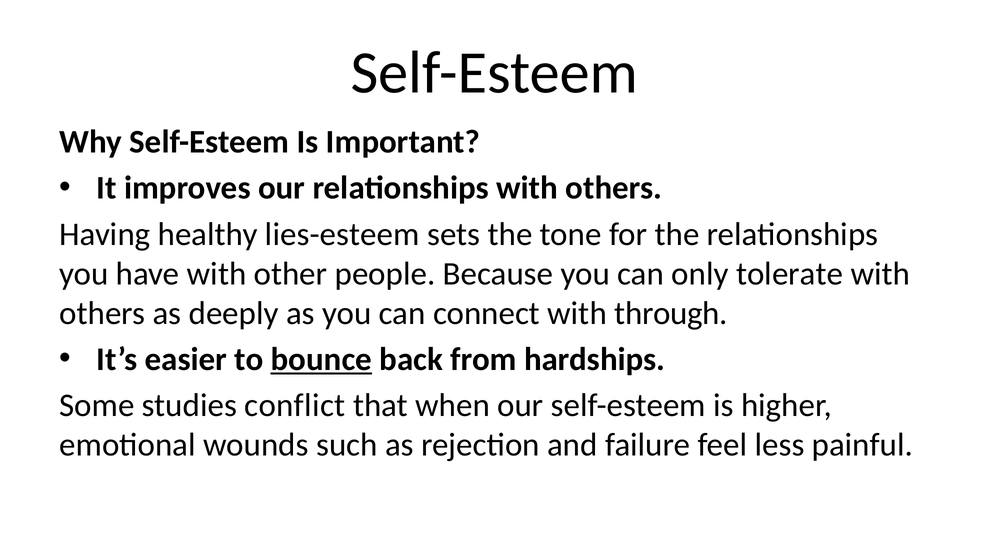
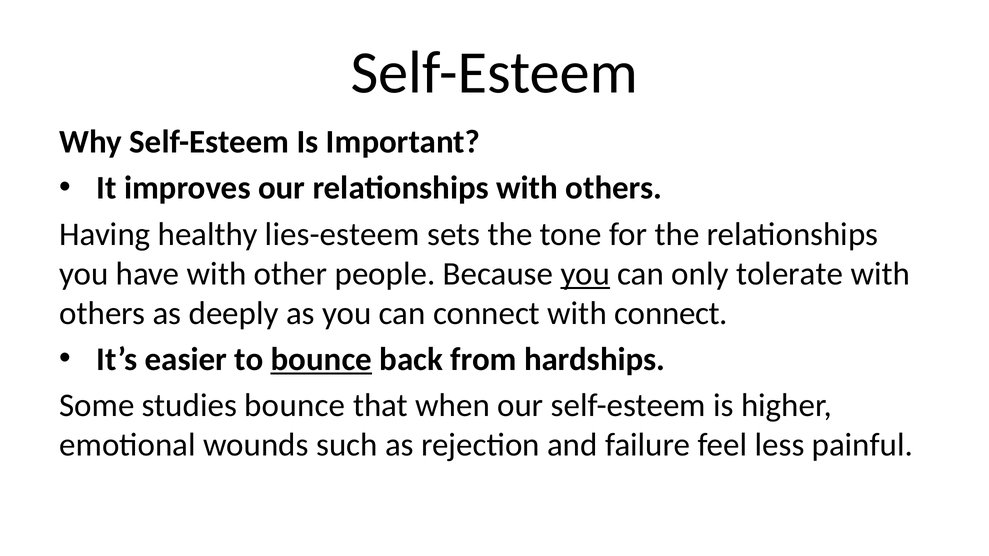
you underline: none -> present (585, 274)
with through: through -> connect (671, 313)
studies conflict: conflict -> bounce (295, 406)
